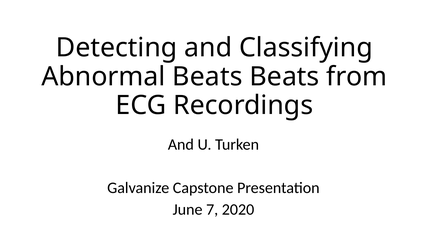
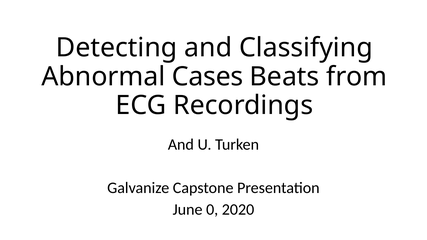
Abnormal Beats: Beats -> Cases (208, 77)
7: 7 -> 0 (212, 210)
